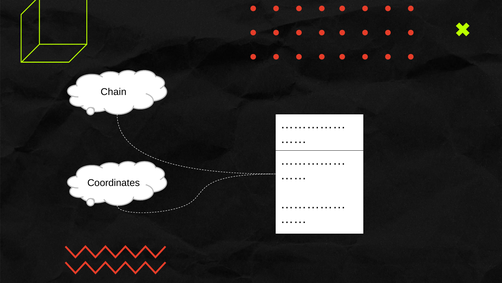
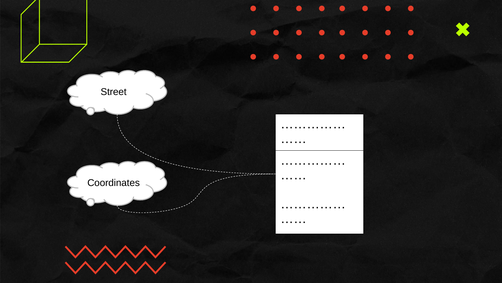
Chain: Chain -> Street (114, 92)
